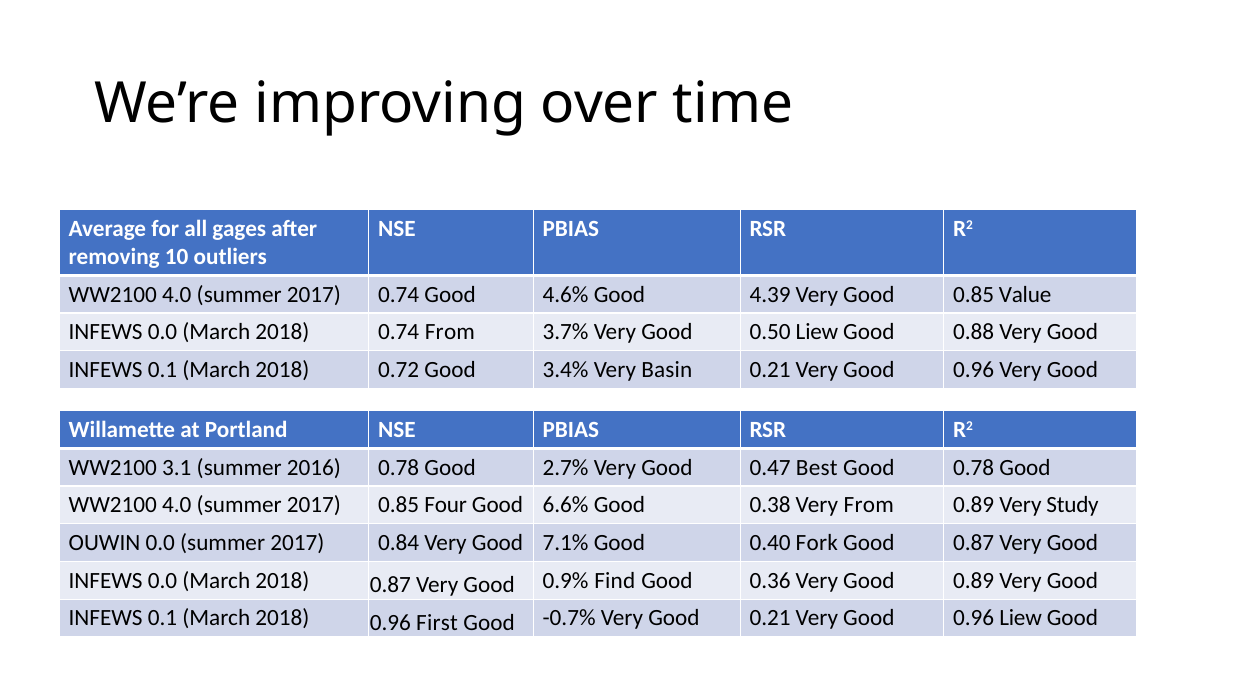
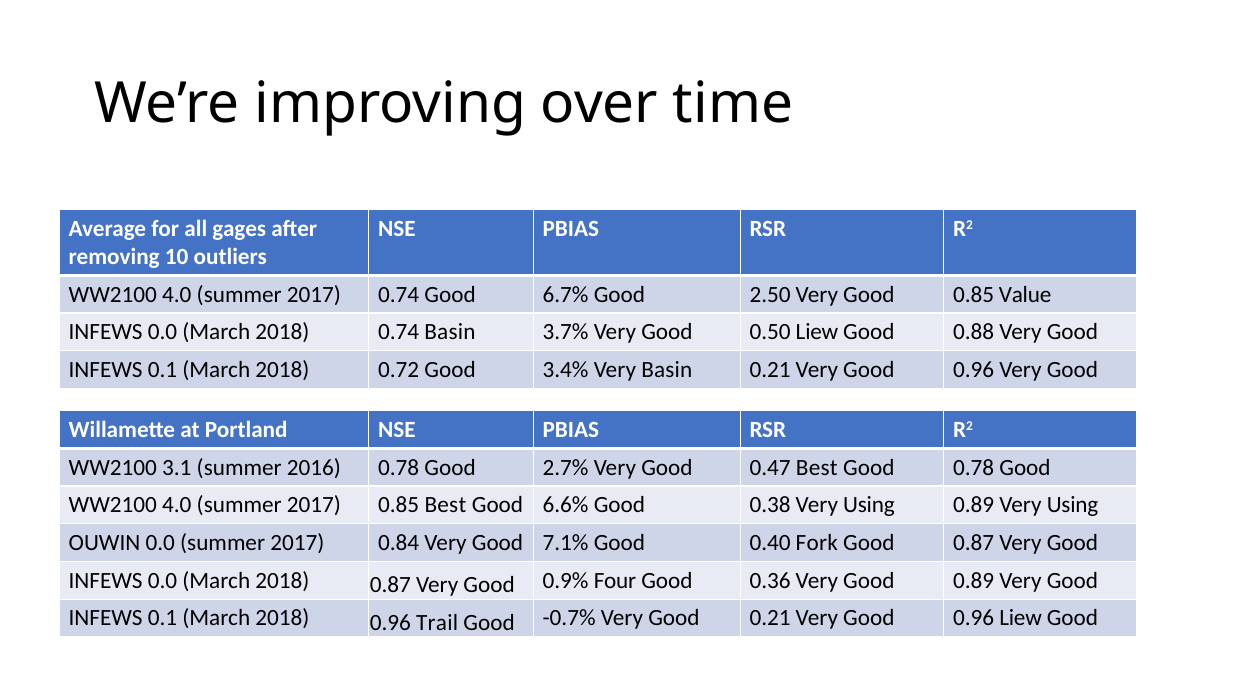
4.6%: 4.6% -> 6.7% (566, 294)
4.39: 4.39 -> 2.50 (770, 294)
0.74 From: From -> Basin (450, 332)
0.85 Four: Four -> Best (445, 505)
0.38 Very From: From -> Using (869, 505)
0.89 Very Study: Study -> Using (1073, 505)
Find: Find -> Four (615, 580)
First: First -> Trail (437, 622)
